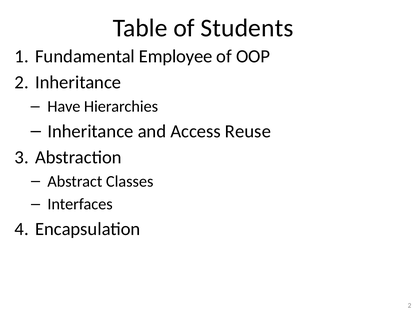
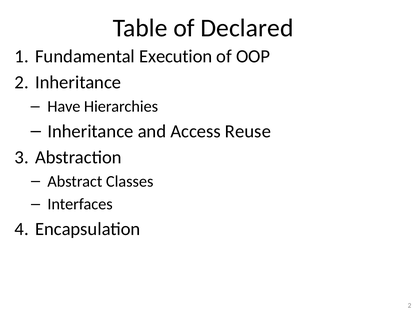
Students: Students -> Declared (247, 28)
Employee: Employee -> Execution (176, 56)
